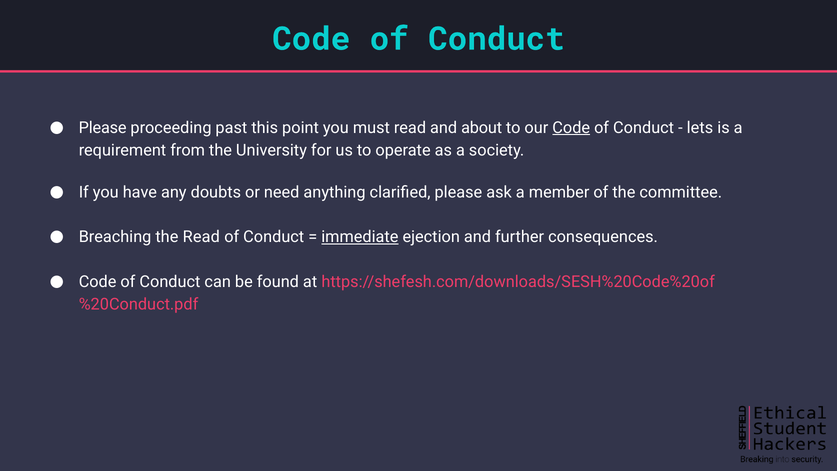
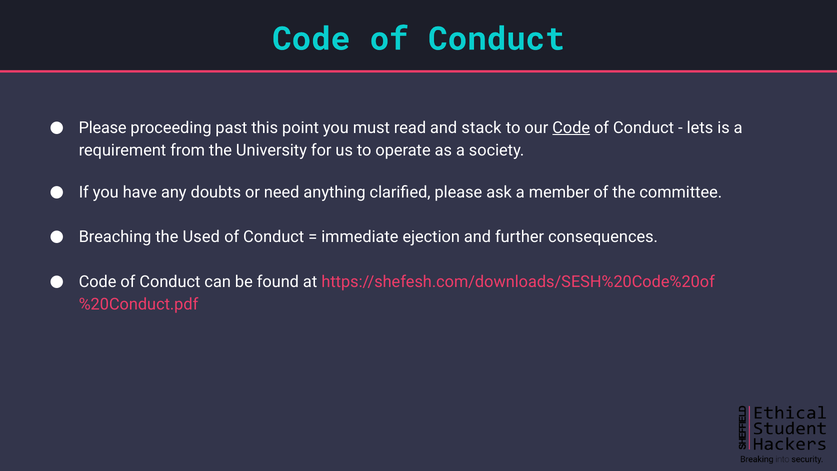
about: about -> stack (481, 128)
the Read: Read -> Used (201, 237)
immediate underline: present -> none (360, 237)
